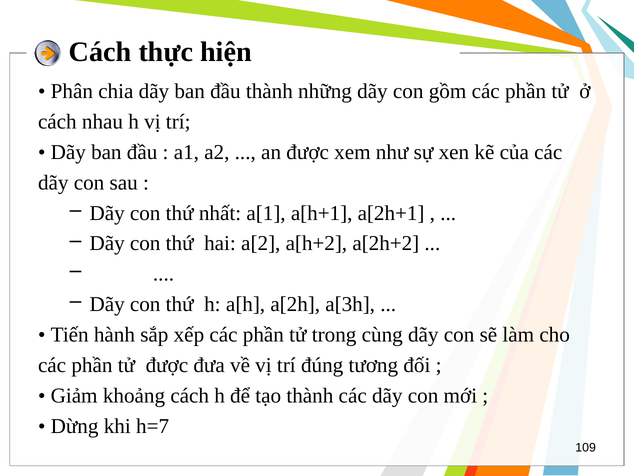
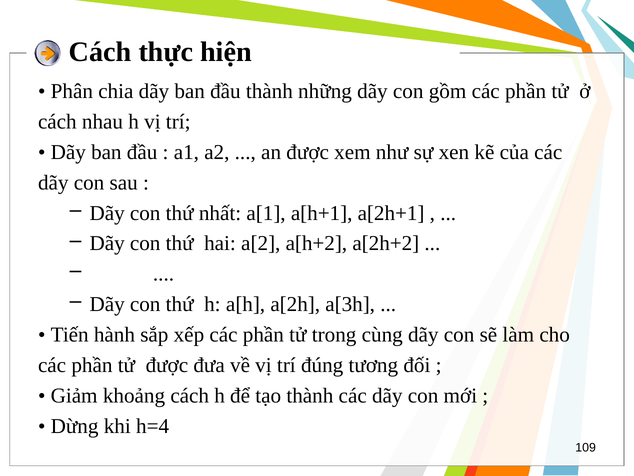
h=7: h=7 -> h=4 (153, 426)
